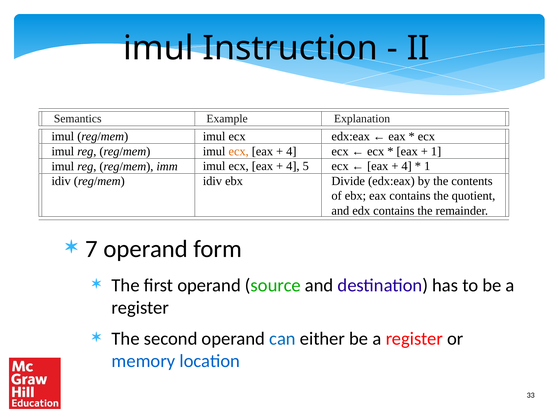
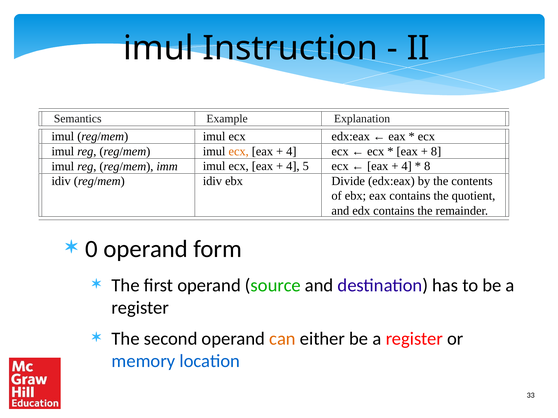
1: 1 -> 8 (436, 152)
1: 1 -> 8 (427, 166)
7: 7 -> 0 (92, 249)
can colour: blue -> orange (282, 339)
